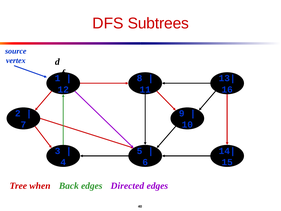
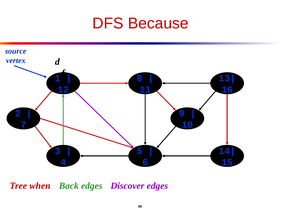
Subtrees: Subtrees -> Because (158, 23)
Directed: Directed -> Discover (127, 186)
